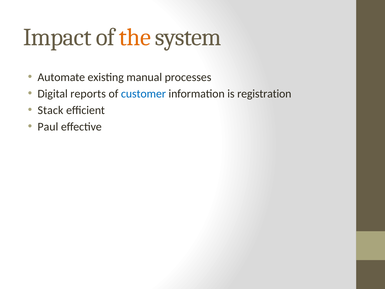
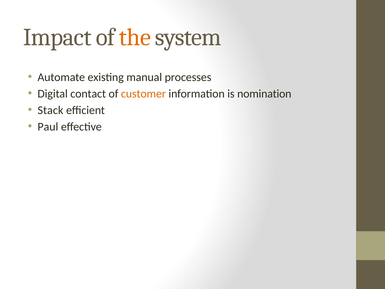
reports: reports -> contact (88, 94)
customer colour: blue -> orange (143, 94)
registration: registration -> nomination (264, 94)
